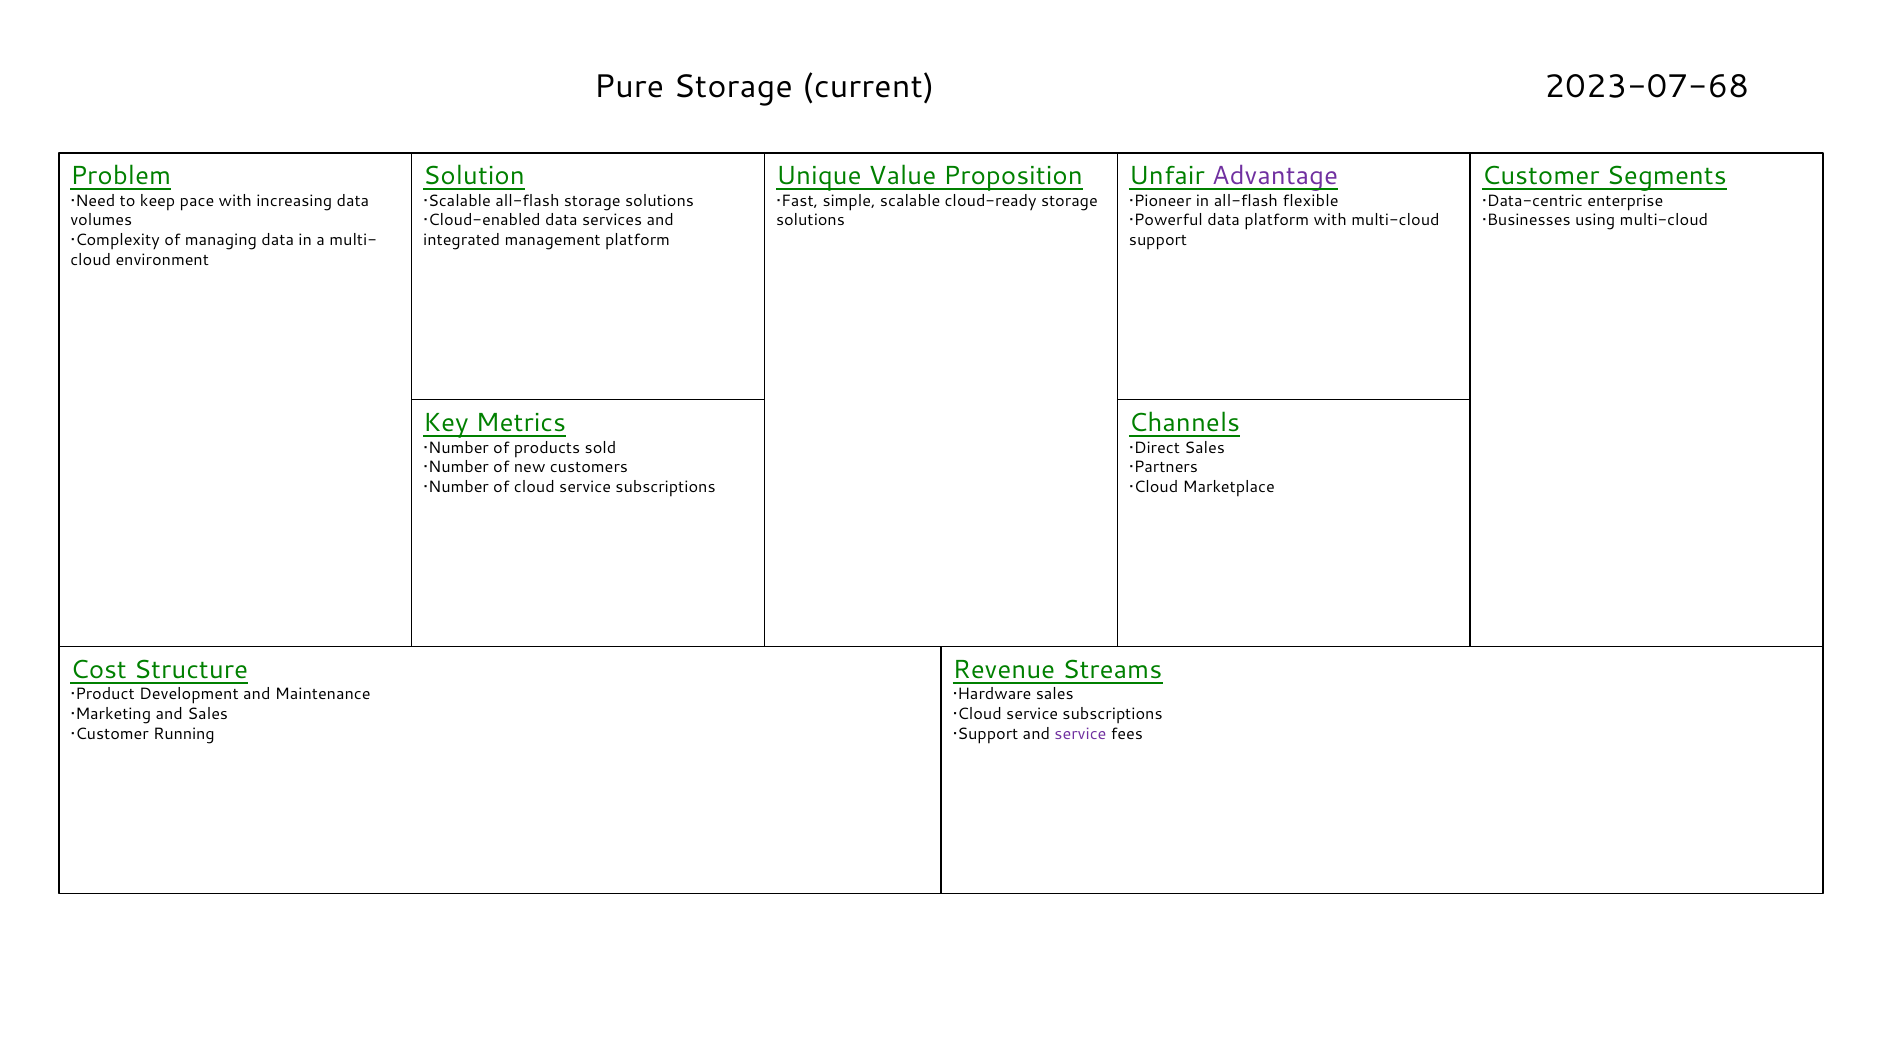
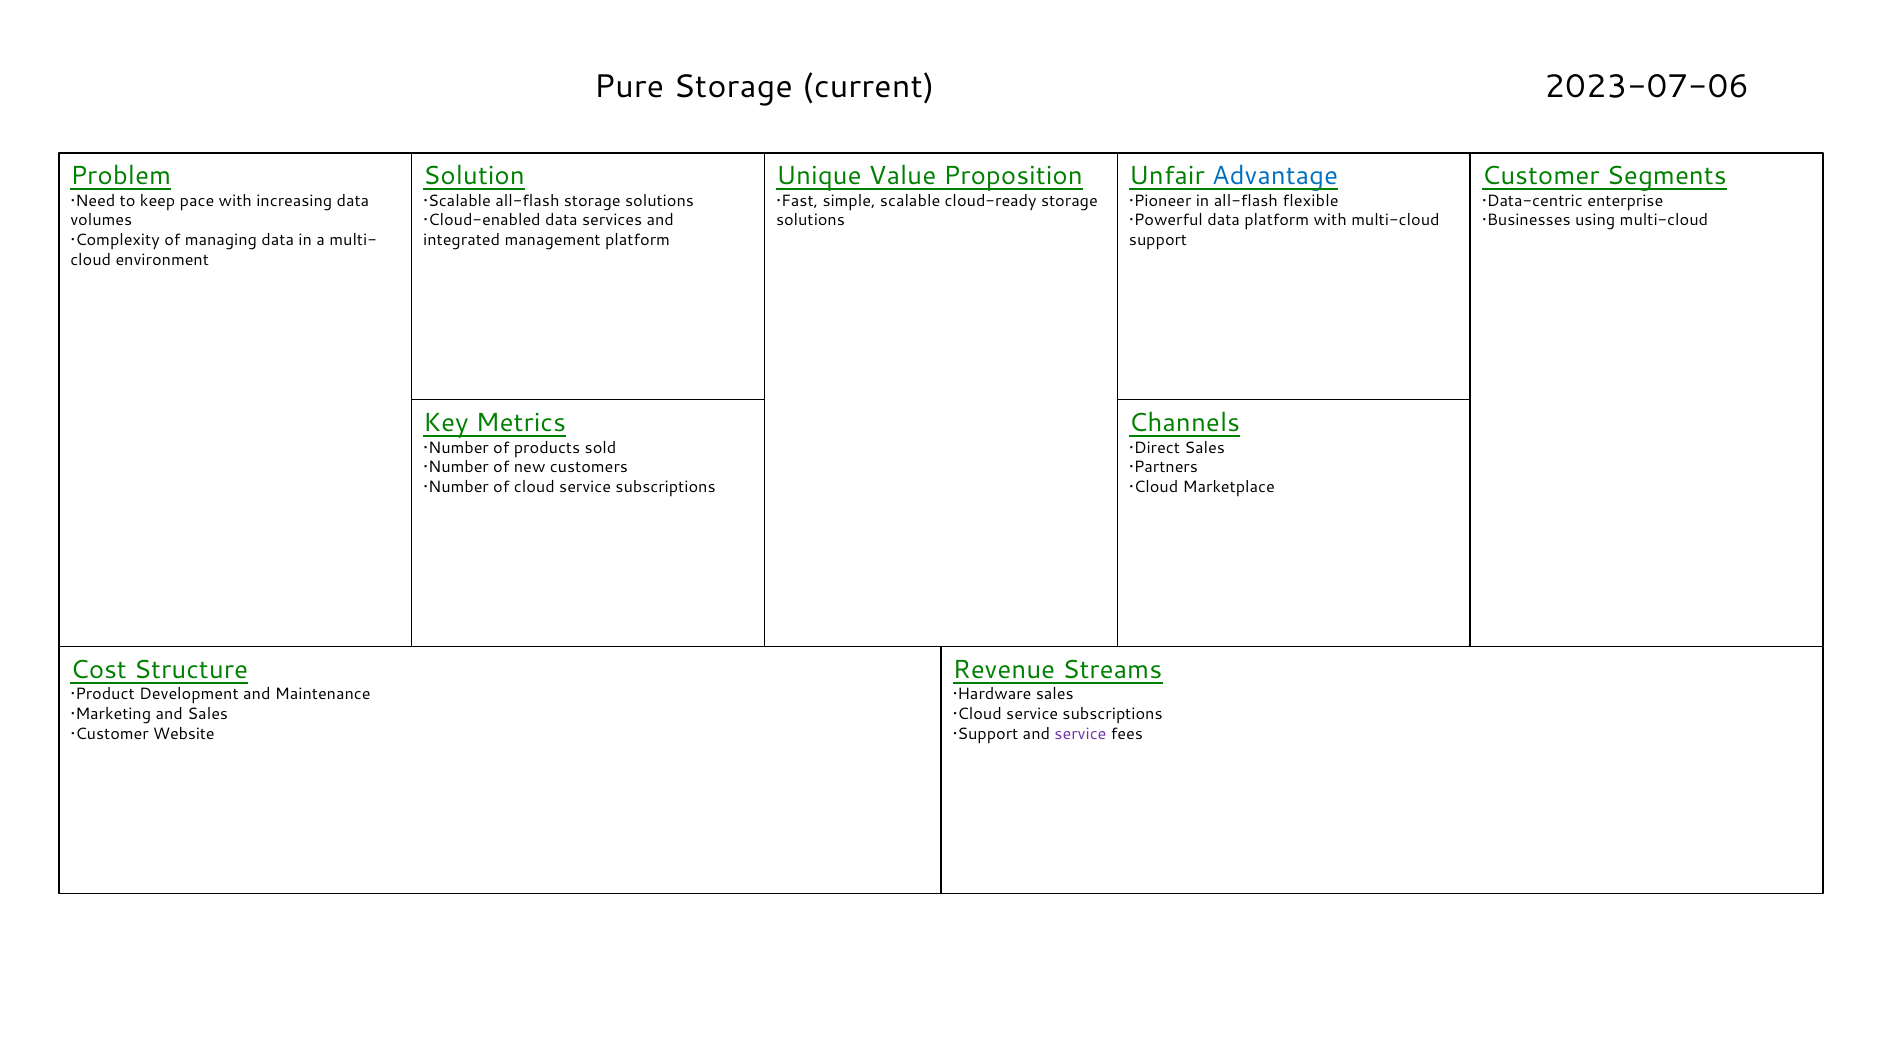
2023-07-68: 2023-07-68 -> 2023-07-06 (1647, 87)
Advantage colour: purple -> blue (1275, 176)
Running: Running -> Website (184, 734)
